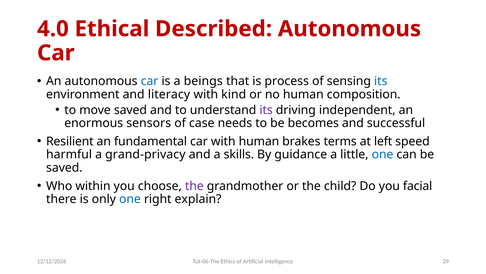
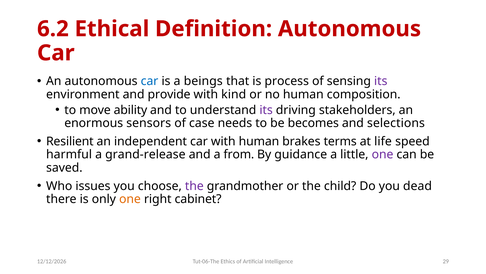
4.0: 4.0 -> 6.2 (53, 29)
Described: Described -> Definition (214, 29)
its colour: blue -> purple (381, 81)
literacy: literacy -> provide (169, 94)
move saved: saved -> ability (130, 110)
independent: independent -> stakeholders (357, 110)
successful: successful -> selections (396, 123)
fundamental: fundamental -> independent (150, 141)
left: left -> life (383, 141)
grand-privacy: grand-privacy -> grand-release (145, 154)
skills: skills -> from (239, 154)
one colour: blue -> purple (383, 154)
within: within -> issues (93, 186)
facial: facial -> dead (418, 186)
one colour: blue -> orange (130, 199)
explain: explain -> cabinet (198, 199)
